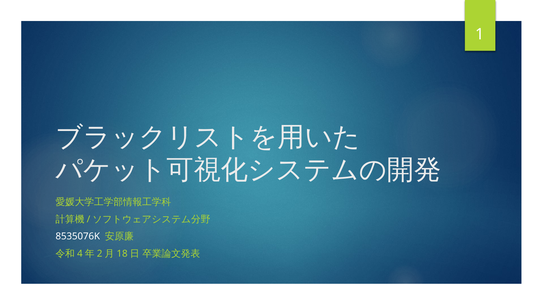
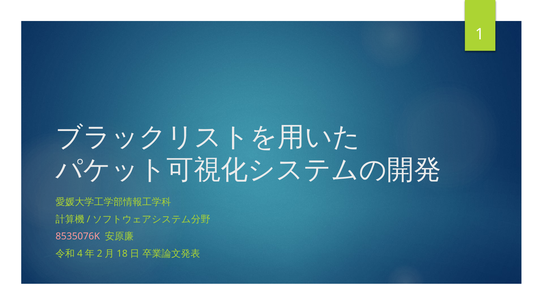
8535076K colour: white -> pink (78, 237)
